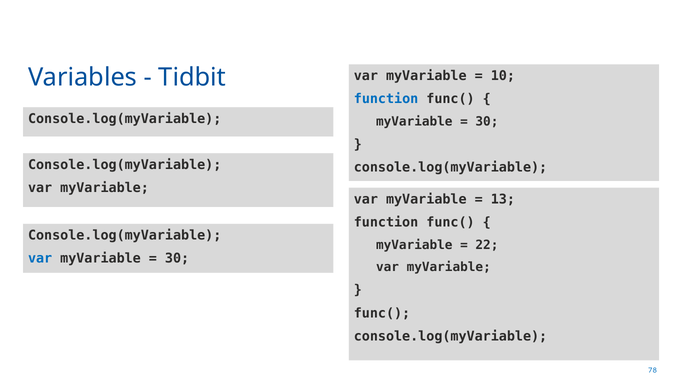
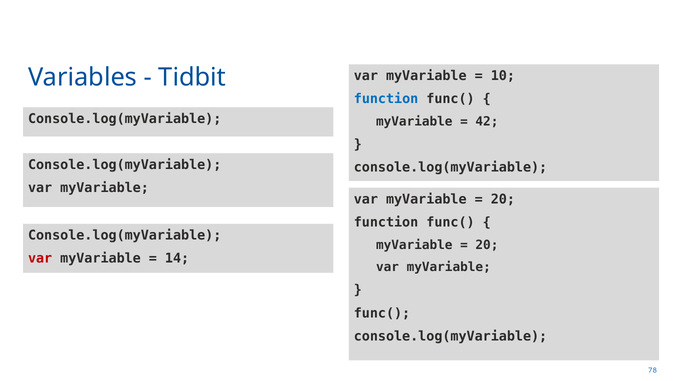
30: 30 -> 42 (487, 122)
13: 13 -> 20 (503, 199)
22: 22 -> 20 (487, 245)
var colour: blue -> red (40, 259)
30: 30 -> 14 (177, 259)
